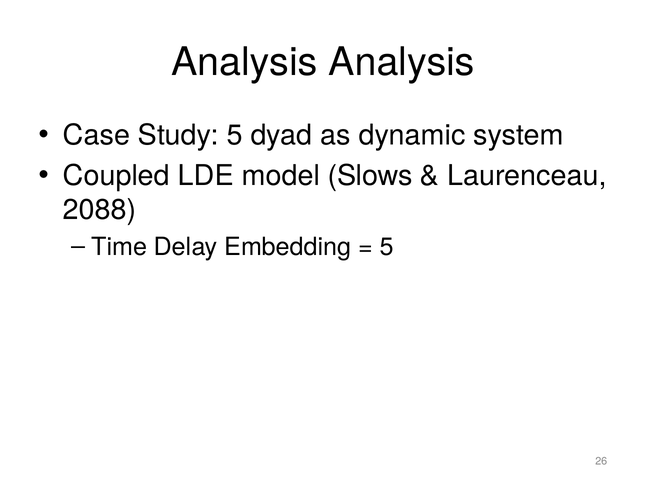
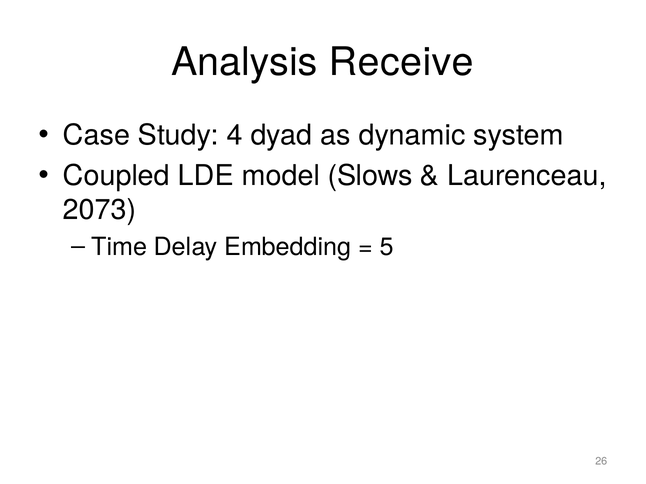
Analysis Analysis: Analysis -> Receive (401, 63)
Study 5: 5 -> 4 (235, 136)
2088: 2088 -> 2073 (100, 210)
